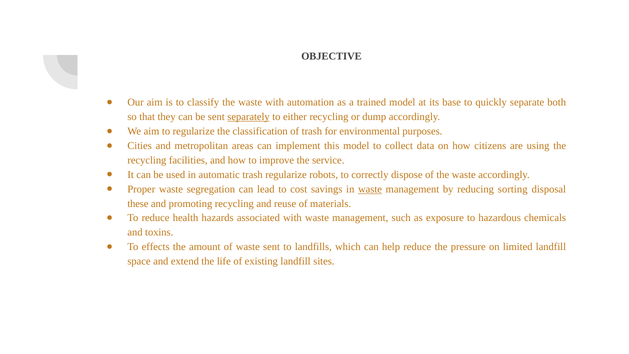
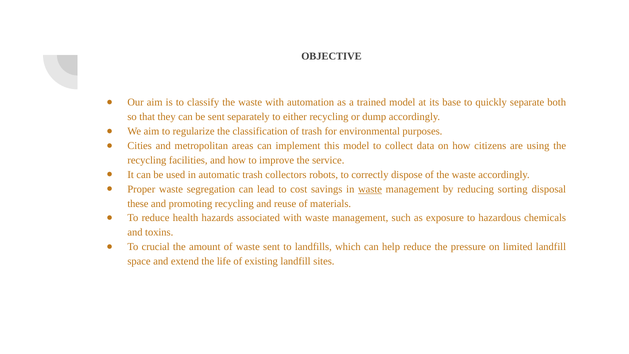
separately underline: present -> none (249, 117)
trash regularize: regularize -> collectors (286, 175)
effects: effects -> crucial (156, 247)
